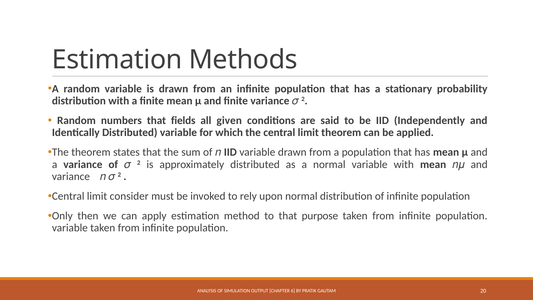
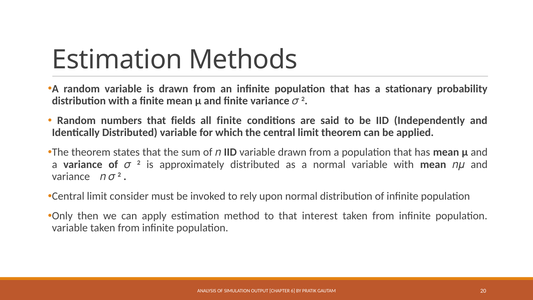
all given: given -> finite (229, 120)
purpose: purpose -> interest (320, 216)
